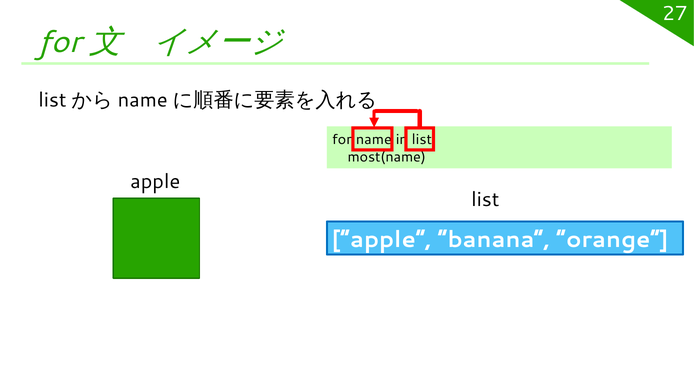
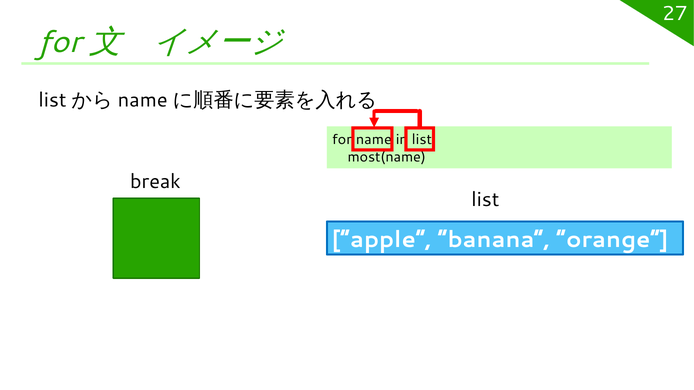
apple: apple -> break (155, 182)
